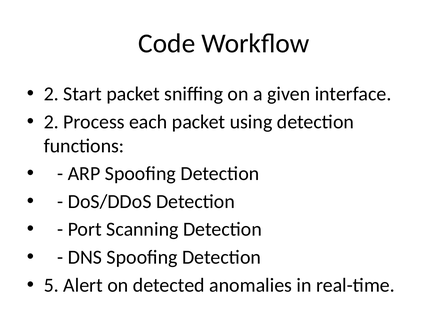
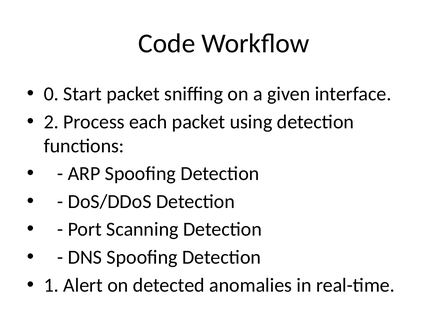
2: 2 -> 0 (51, 94)
5: 5 -> 1 (51, 285)
